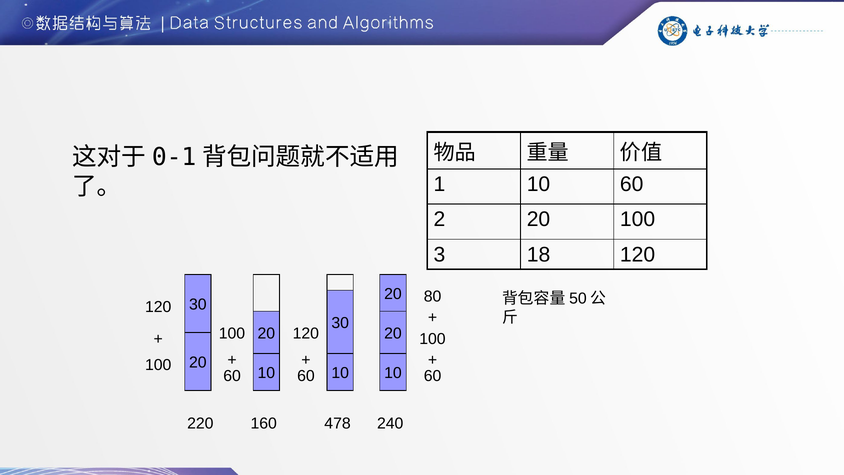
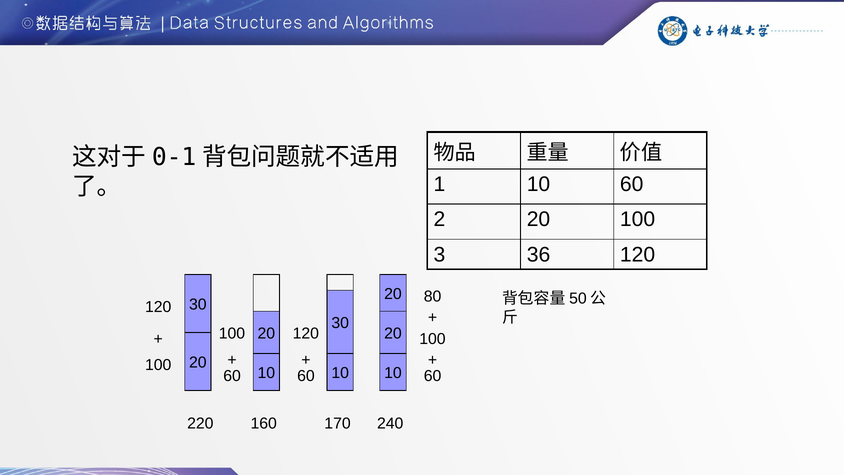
18: 18 -> 36 (539, 254)
478: 478 -> 170 (338, 423)
